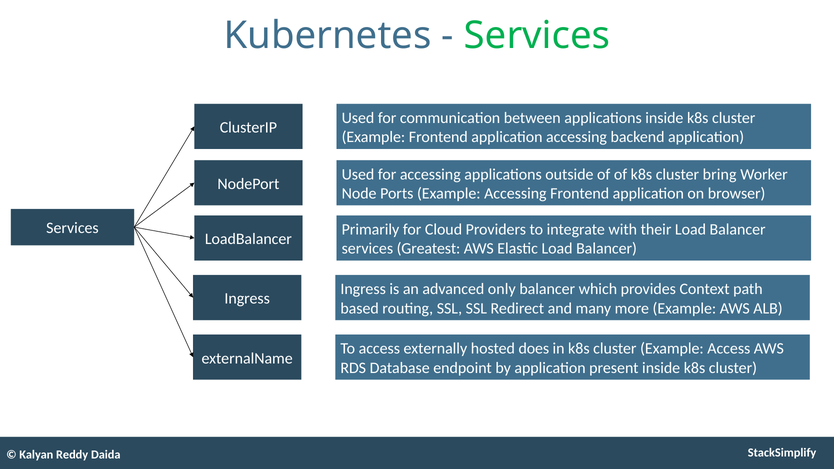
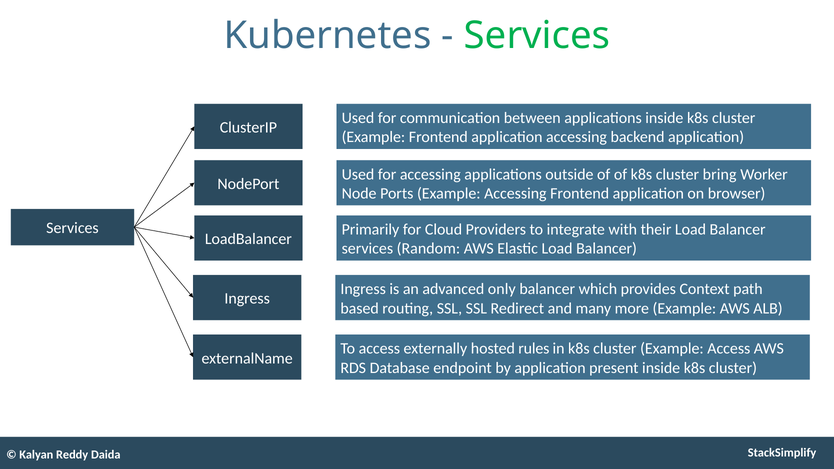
Greatest: Greatest -> Random (428, 249)
does: does -> rules (534, 349)
